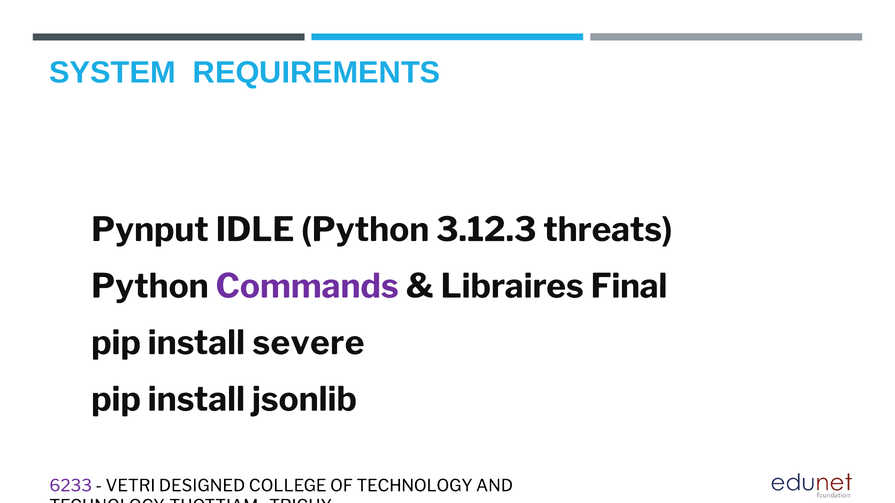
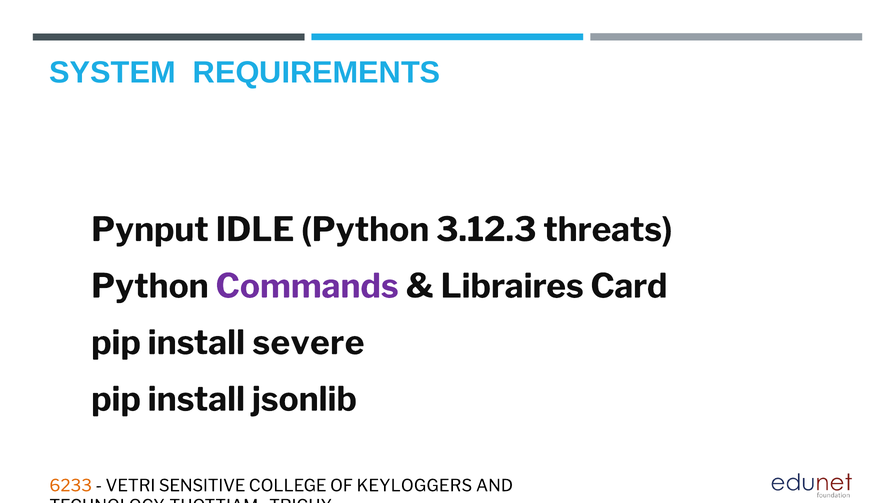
Final: Final -> Card (629, 287)
6233 colour: purple -> orange (71, 486)
DESIGNED: DESIGNED -> SENSITIVE (202, 486)
OF TECHNOLOGY: TECHNOLOGY -> KEYLOGGERS (414, 486)
